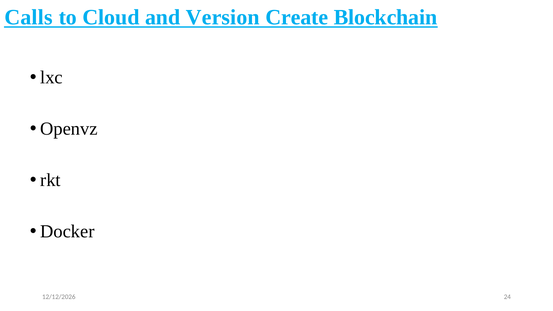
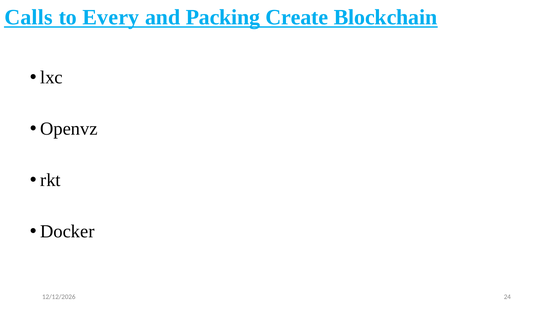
Cloud: Cloud -> Every (111, 17)
Version: Version -> Packing (223, 17)
